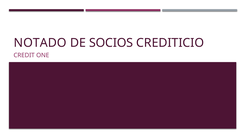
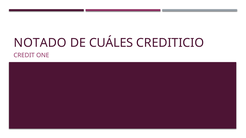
SOCIOS: SOCIOS -> CUÁLES (111, 43)
